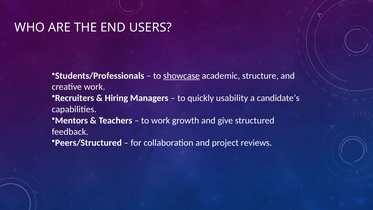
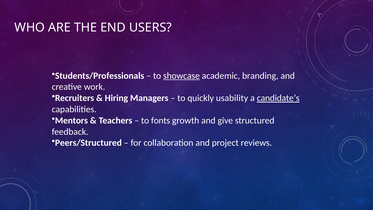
structure: structure -> branding (260, 76)
candidate’s underline: none -> present (278, 98)
to work: work -> fonts (161, 120)
